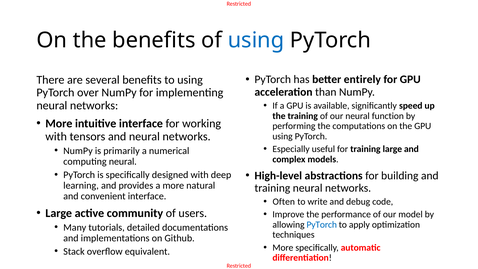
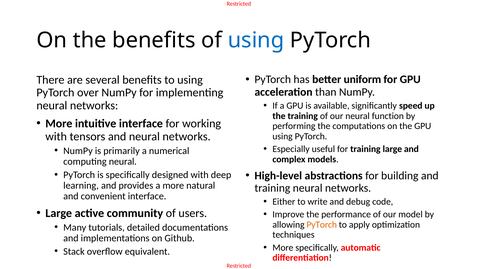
entirely: entirely -> uniform (362, 79)
Often: Often -> Either (284, 202)
PyTorch colour: blue -> orange (322, 225)
